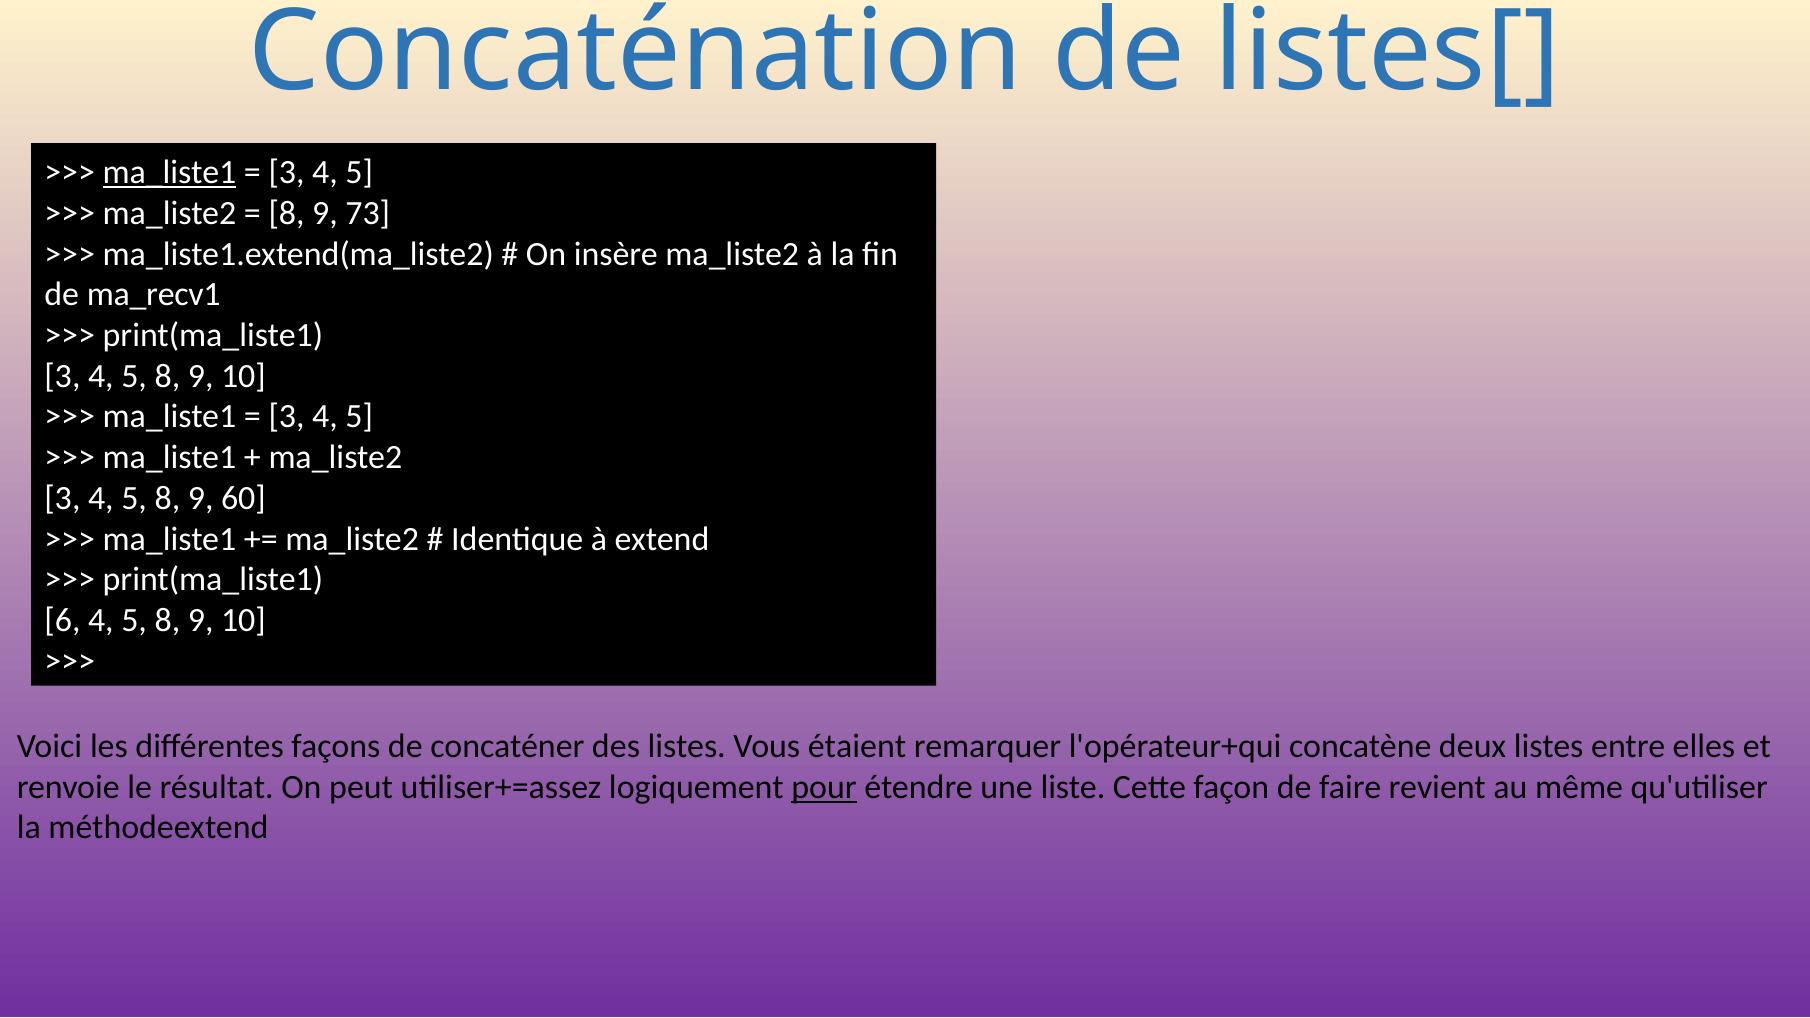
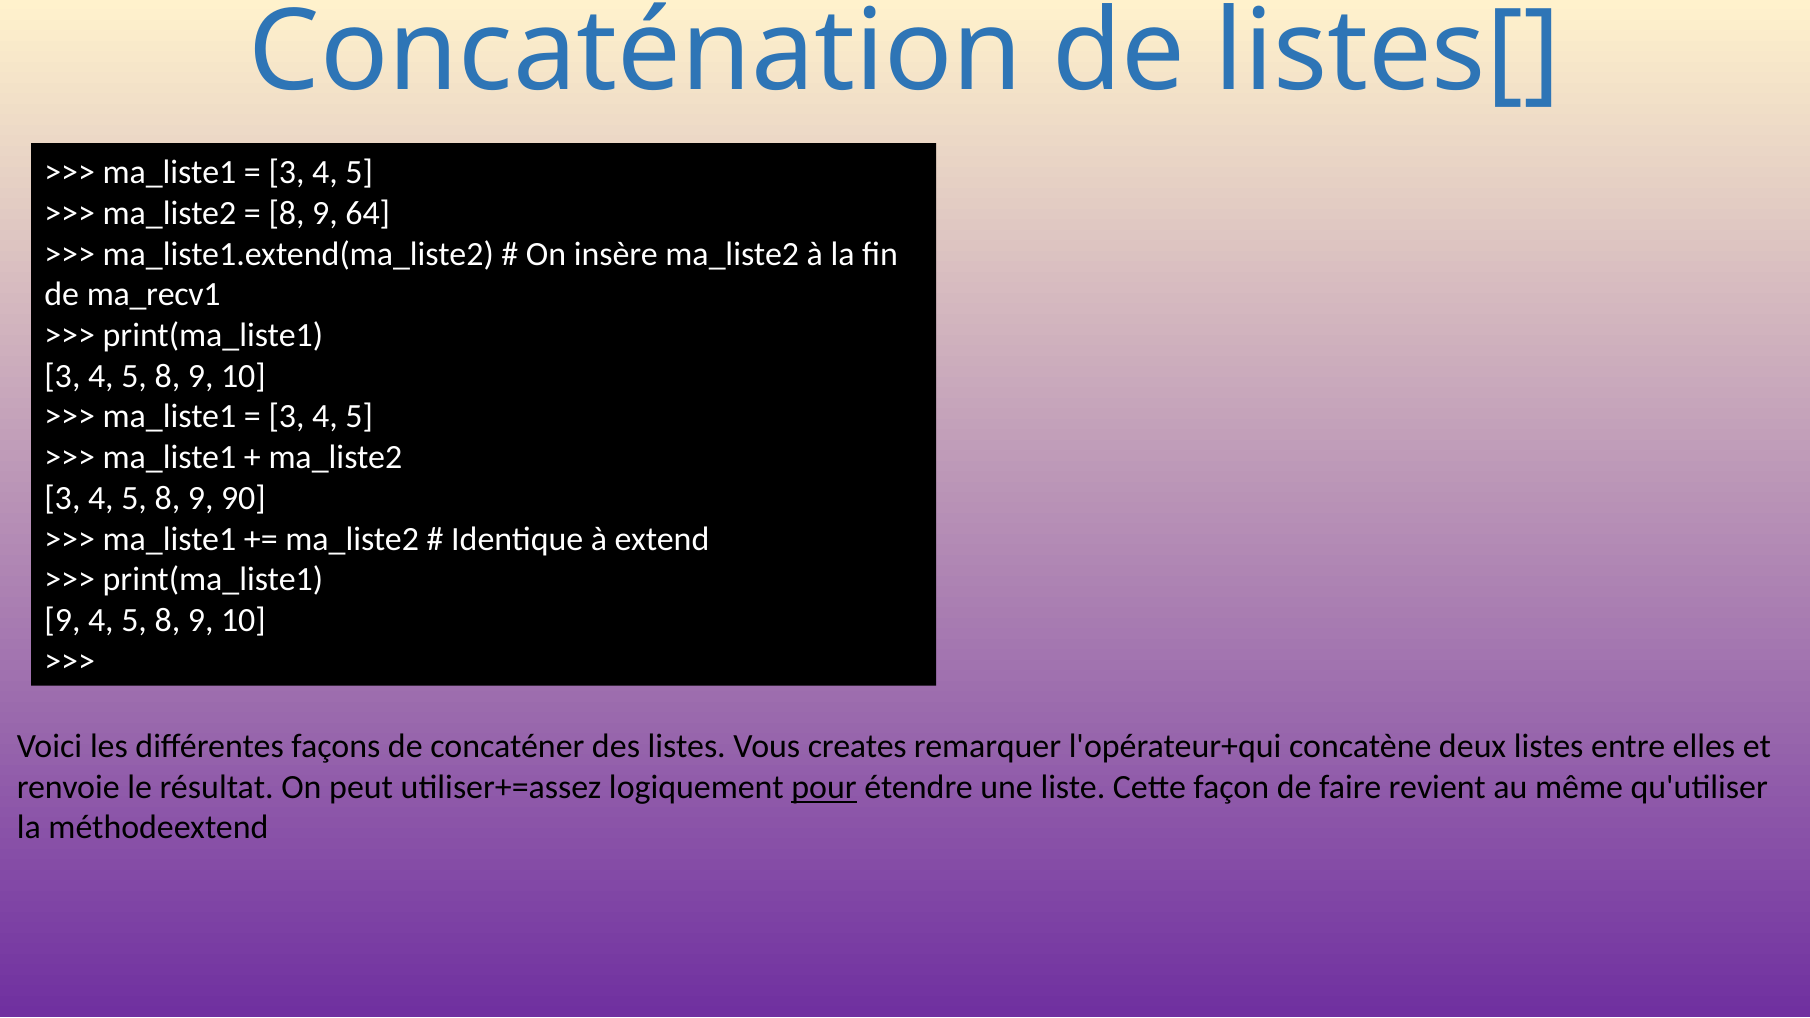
ma_liste1 underline: present -> none (170, 172)
73: 73 -> 64 (368, 213)
60: 60 -> 90 (243, 498)
6: 6 -> 9 (62, 620)
étaient: étaient -> creates (857, 746)
